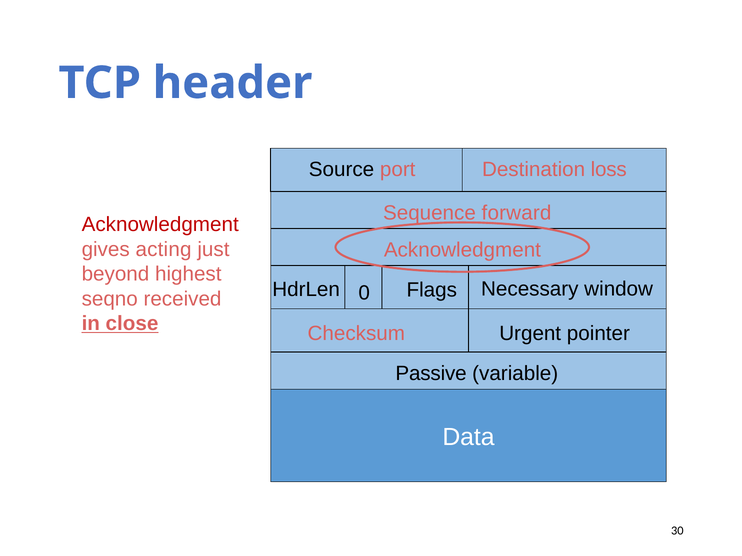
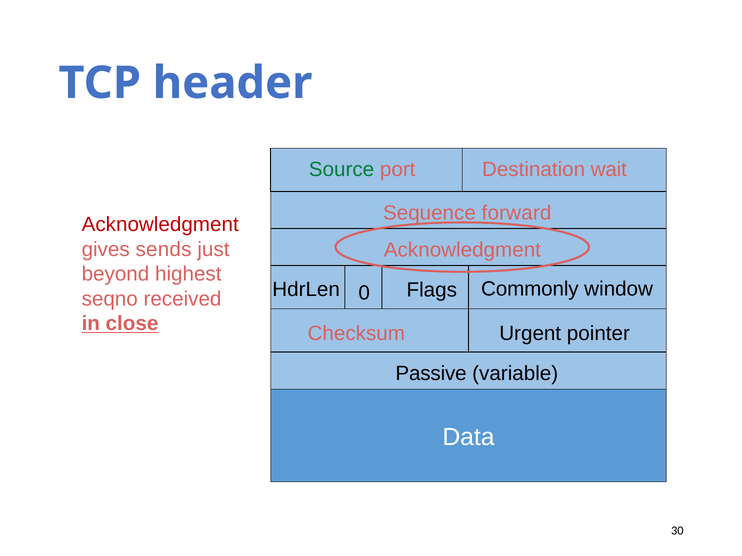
Source colour: black -> green (342, 170)
loss: loss -> wait (609, 170)
acting: acting -> sends (164, 250)
Necessary: Necessary -> Commonly (530, 289)
